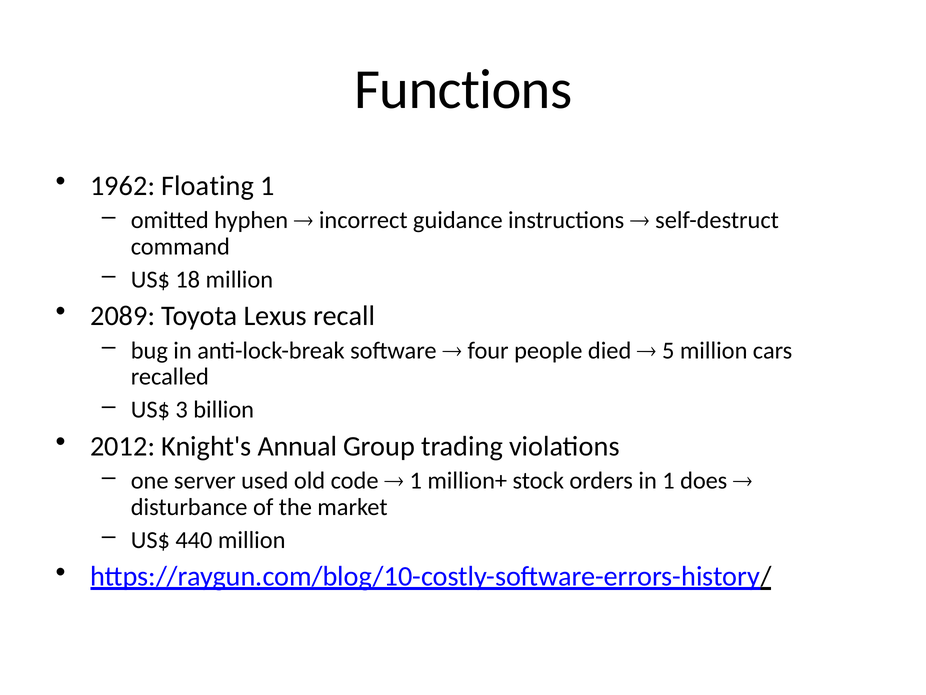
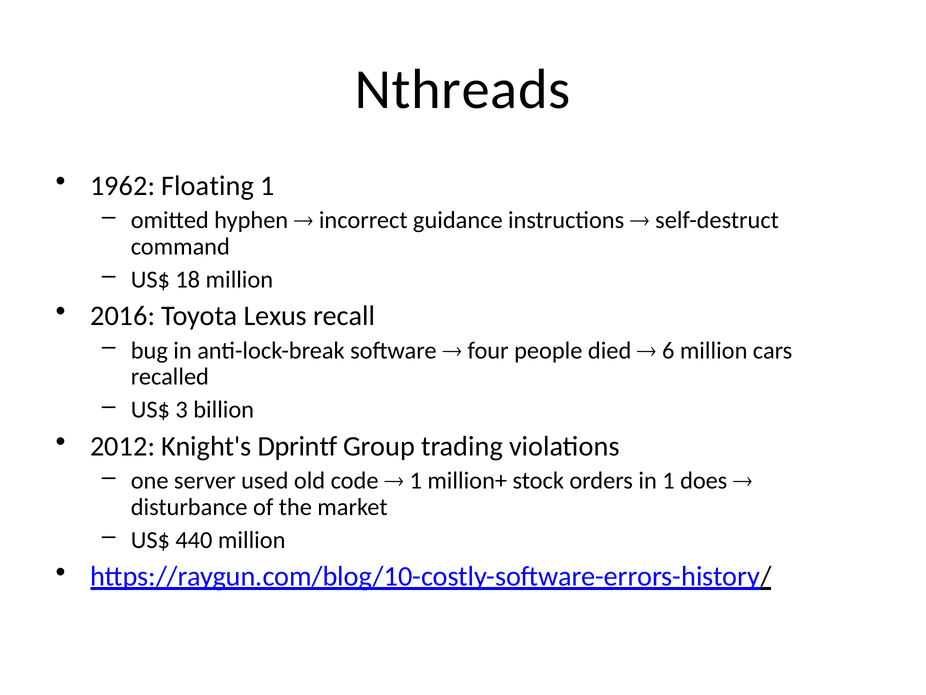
Functions: Functions -> Nthreads (463, 90)
2089: 2089 -> 2016 (123, 316)
5: 5 -> 6 (668, 350)
Annual: Annual -> Dprintf (297, 446)
